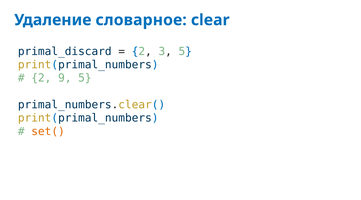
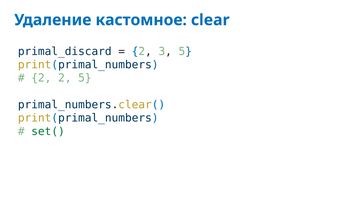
словарное: словарное -> кастомное (141, 20)
2 9: 9 -> 2 (65, 78)
set( colour: orange -> green (48, 131)
